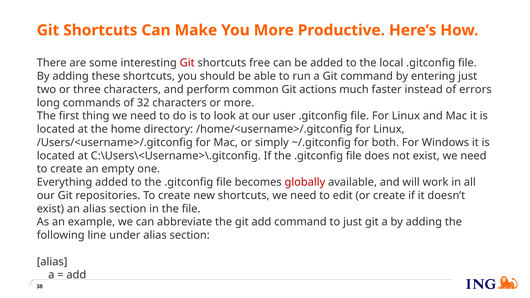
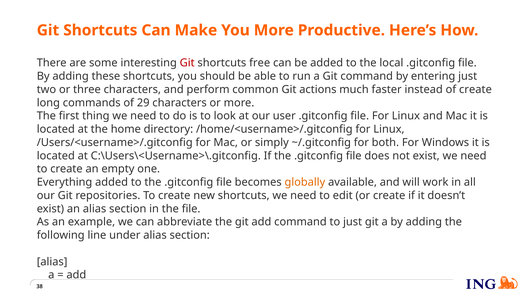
of errors: errors -> create (475, 89)
32: 32 -> 29 (143, 103)
globally colour: red -> orange (305, 182)
